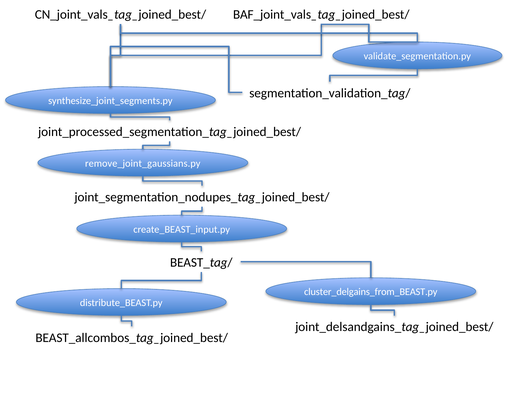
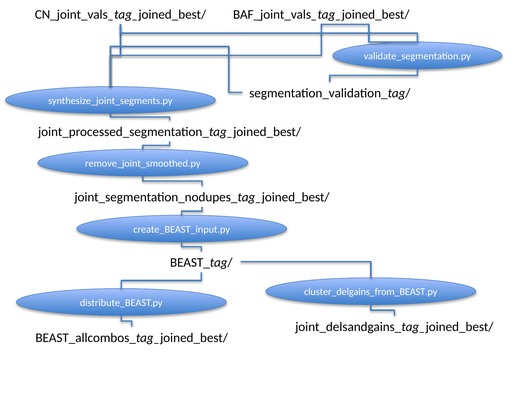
remove_joint_gaussians.py: remove_joint_gaussians.py -> remove_joint_smoothed.py (143, 163)
